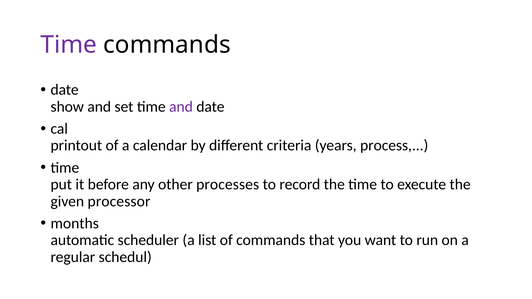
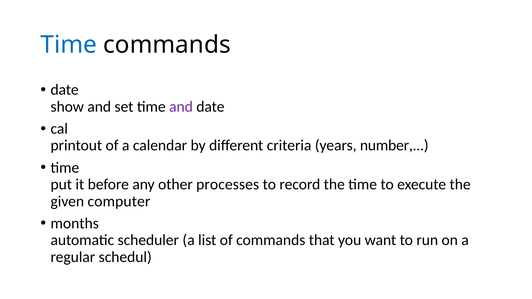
Time colour: purple -> blue (69, 45)
process: process -> number (394, 146)
processor: processor -> computer (119, 201)
